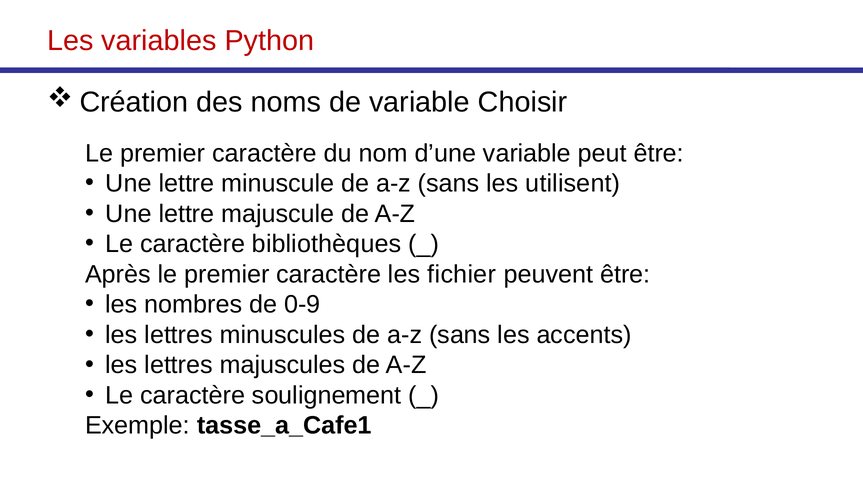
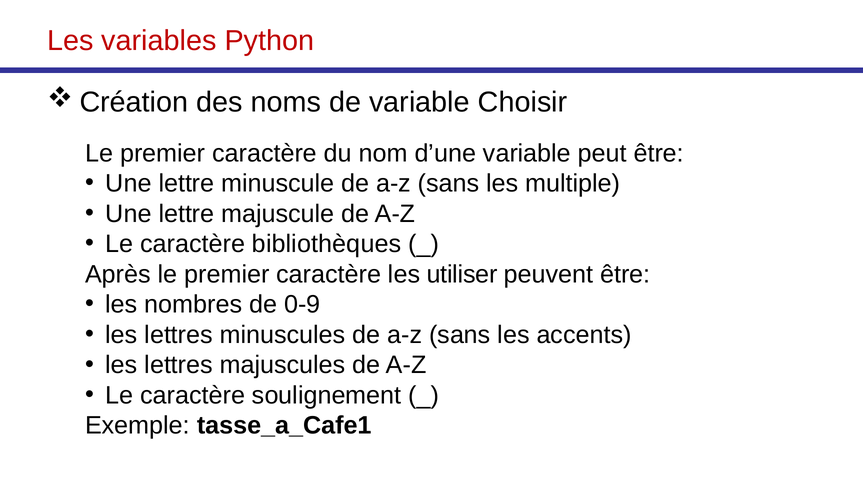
utilisent: utilisent -> multiple (573, 183)
fichier: fichier -> utiliser (462, 274)
